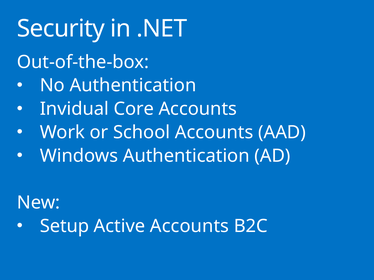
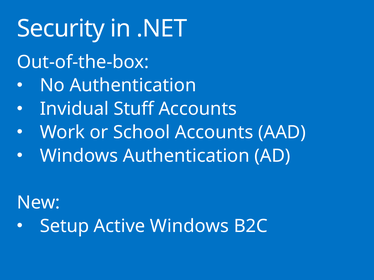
Core: Core -> Stuff (134, 109)
Active Accounts: Accounts -> Windows (189, 226)
